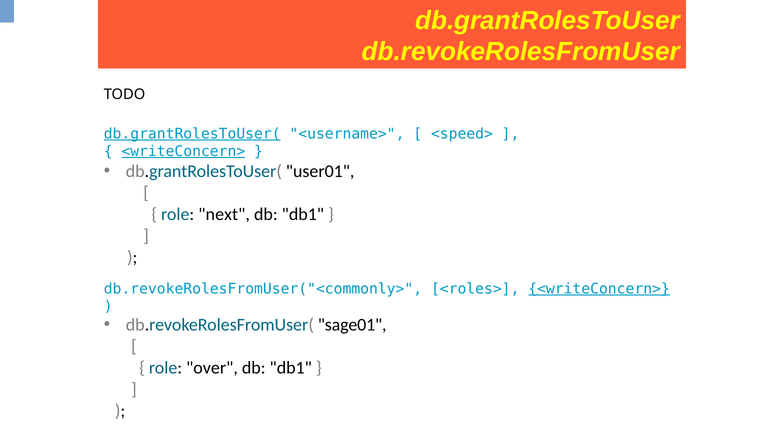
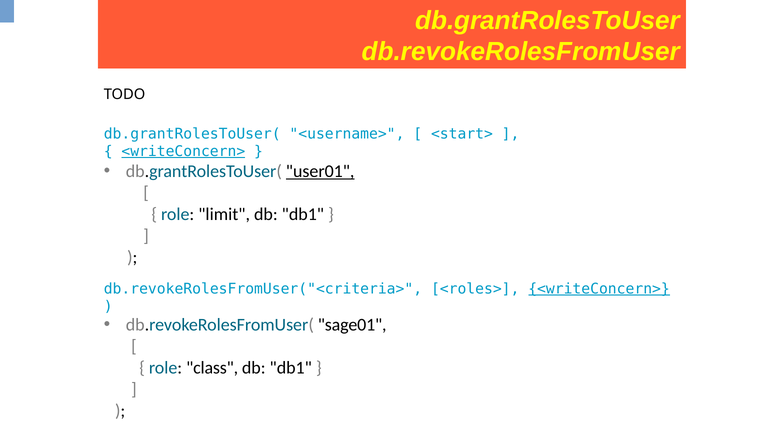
db.grantRolesToUser( underline: present -> none (192, 134)
<speed>: <speed> -> <start> (462, 134)
user01 underline: none -> present (320, 171)
next: next -> limit (224, 214)
db.revokeRolesFromUser("<commonly>: db.revokeRolesFromUser("<commonly> -> db.revokeRolesFromUser("<criteria> (263, 289)
over: over -> class (212, 368)
